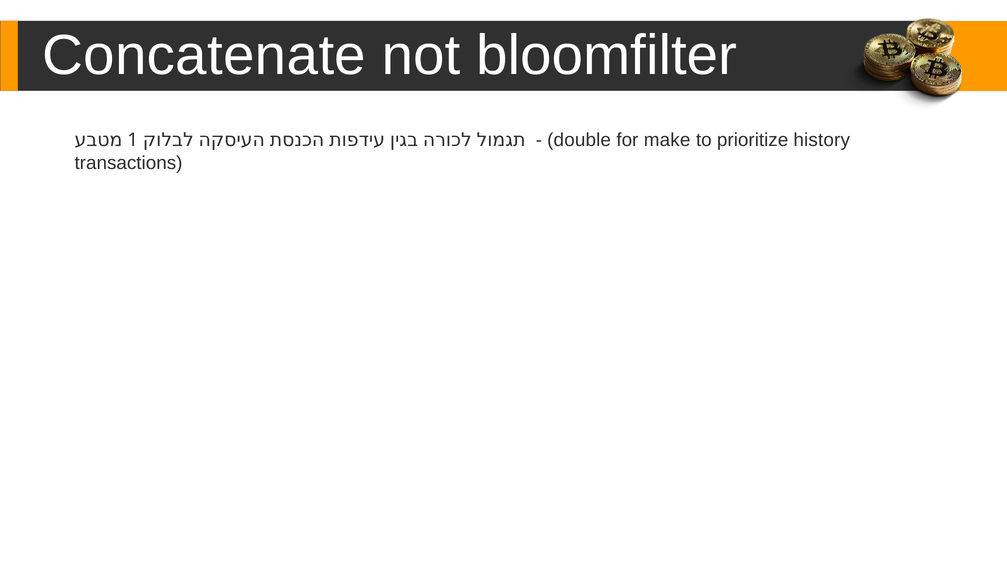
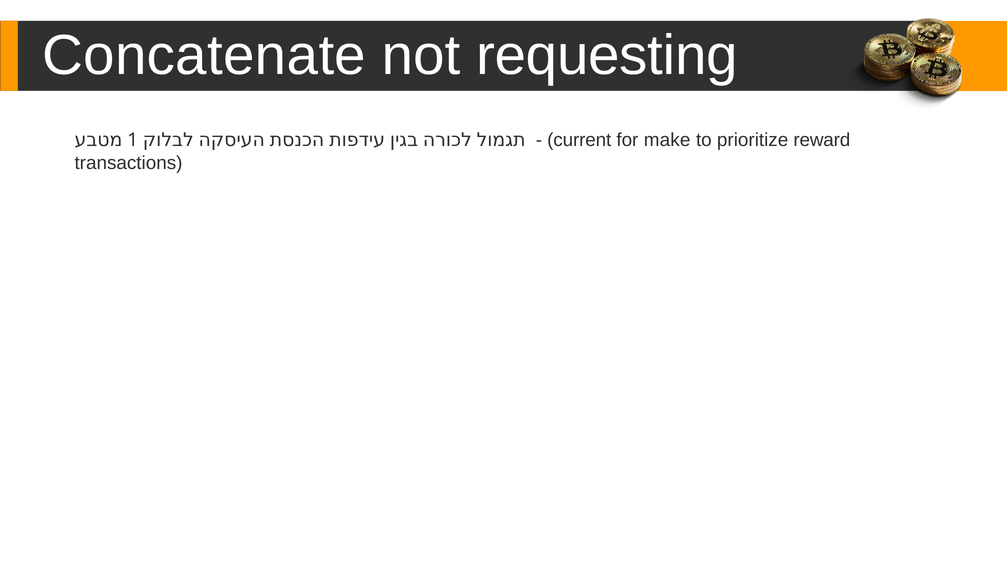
bloomfilter: bloomfilter -> requesting (607, 56)
double: double -> current (579, 140)
history: history -> reward (822, 140)
